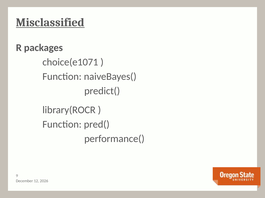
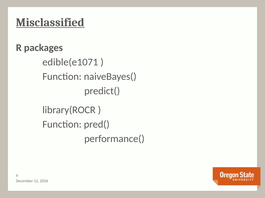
choice(e1071: choice(e1071 -> edible(e1071 (70, 62)
